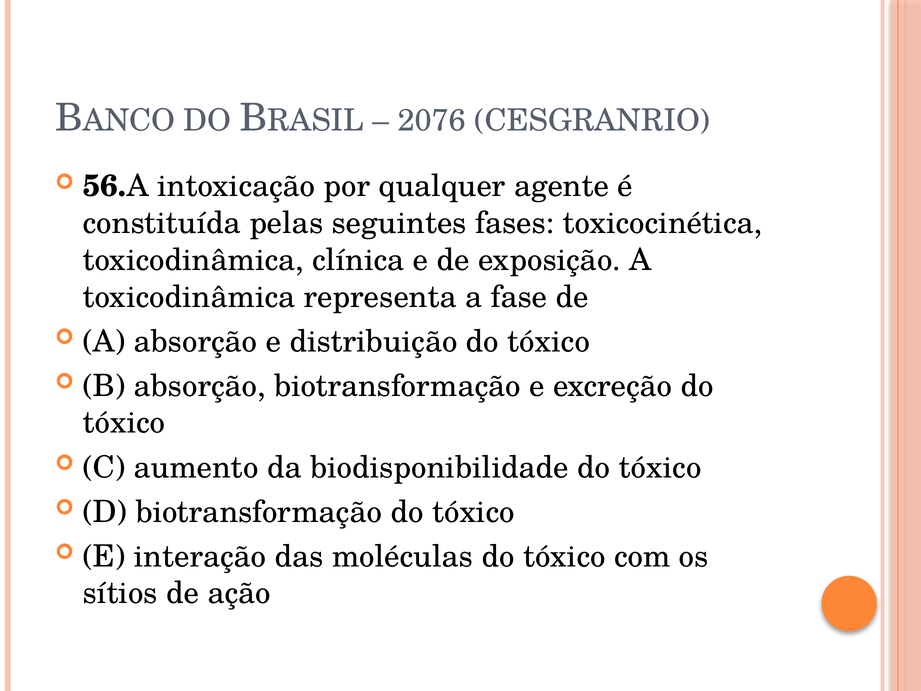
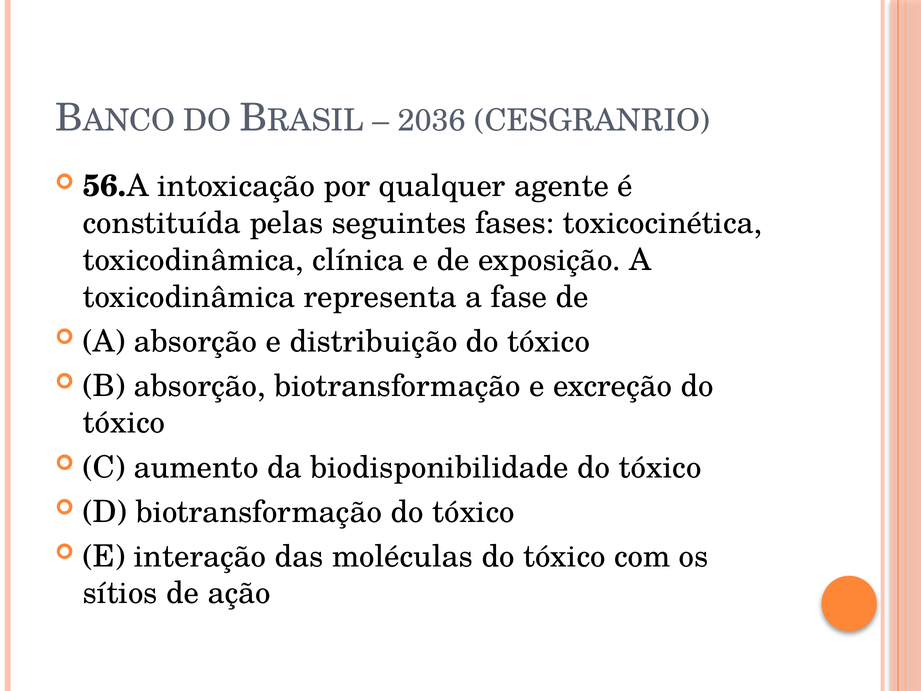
2076: 2076 -> 2036 (432, 120)
